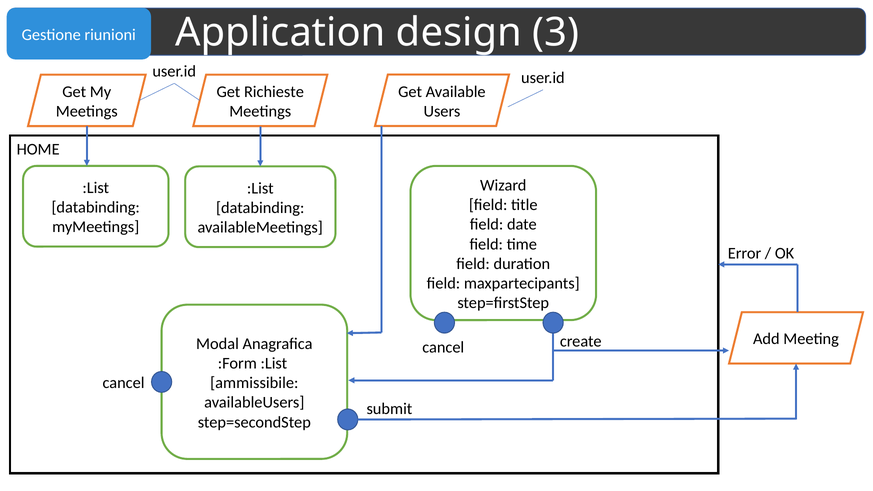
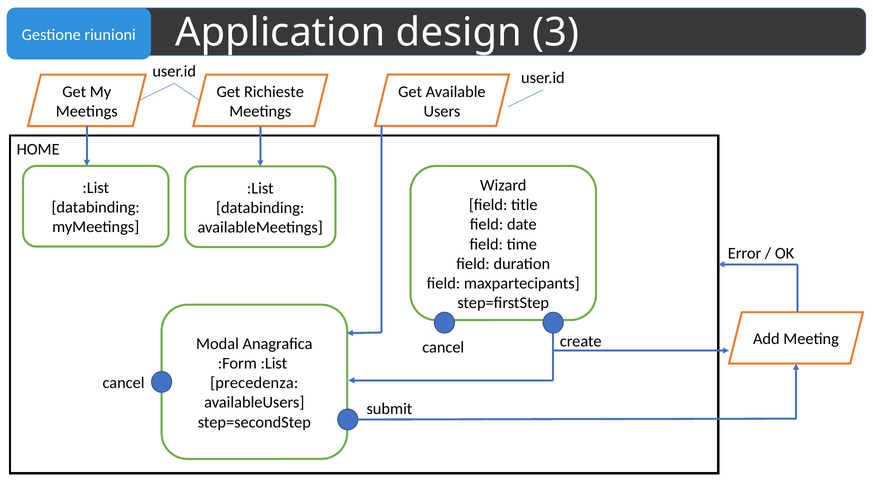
ammissibile: ammissibile -> precedenza (254, 383)
